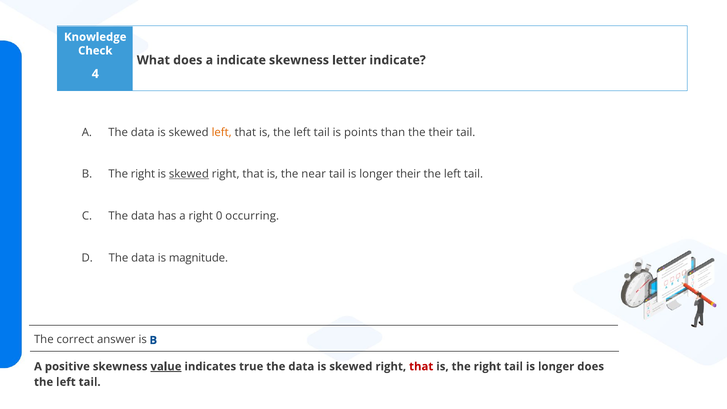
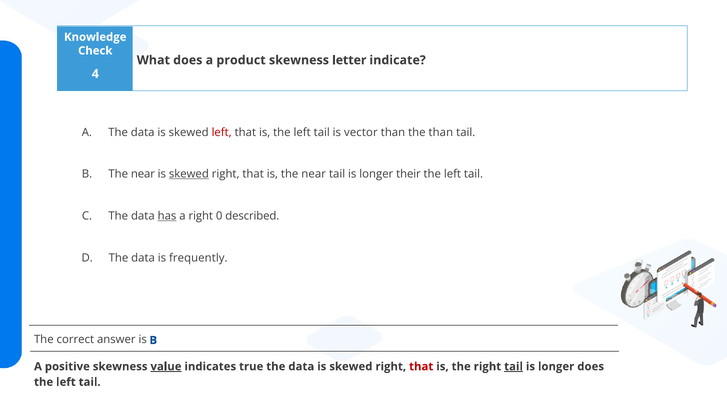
a indicate: indicate -> product (241, 60)
left colour: orange -> red (222, 132)
points: points -> vector (361, 132)
the their: their -> than (441, 132)
right: right -> near (143, 174)
has underline: none -> present (167, 216)
occurring: occurring -> described (252, 216)
magnitude: magnitude -> frequently (198, 258)
tail underline: none -> present (514, 366)
